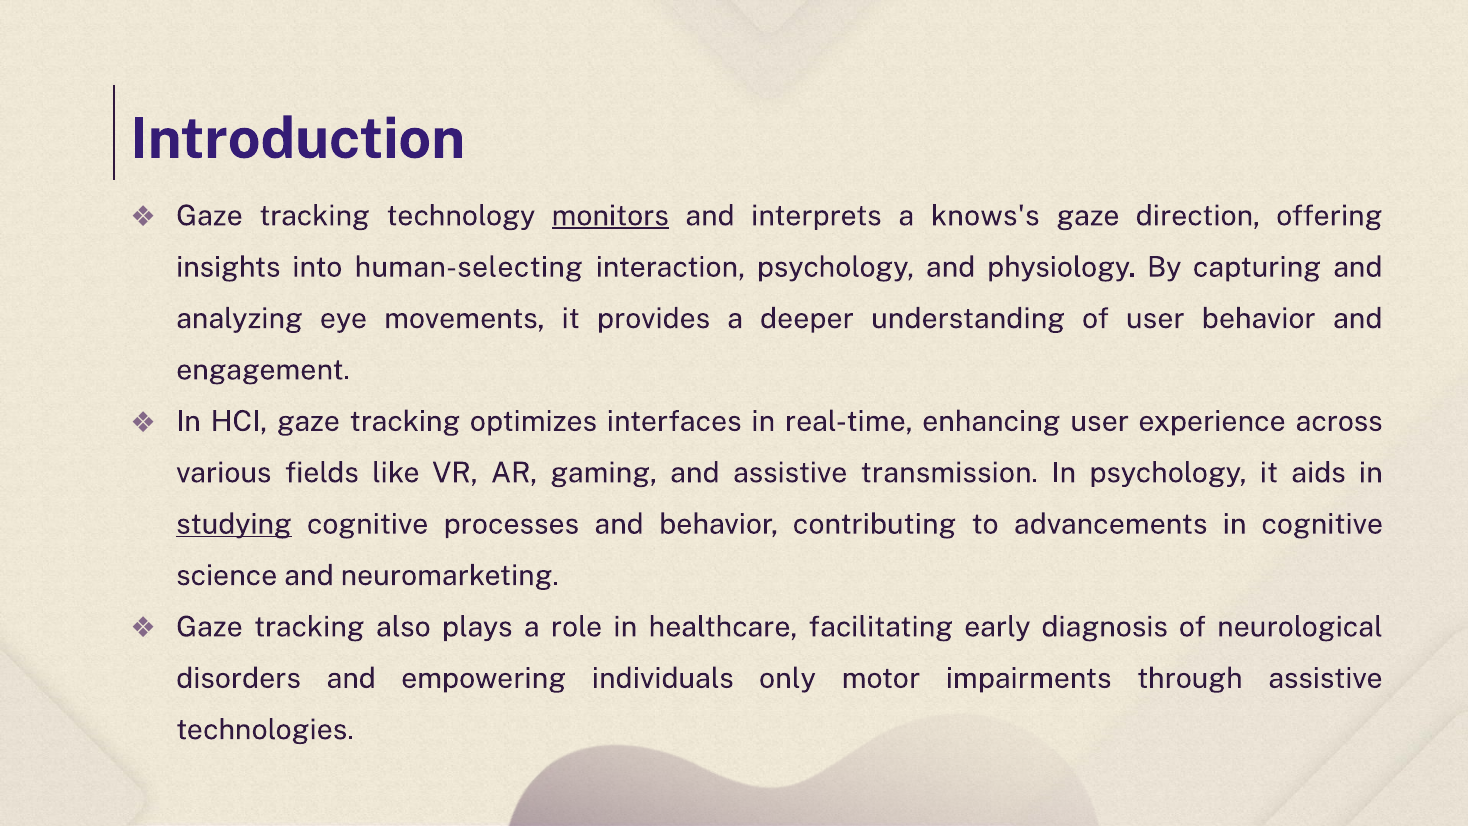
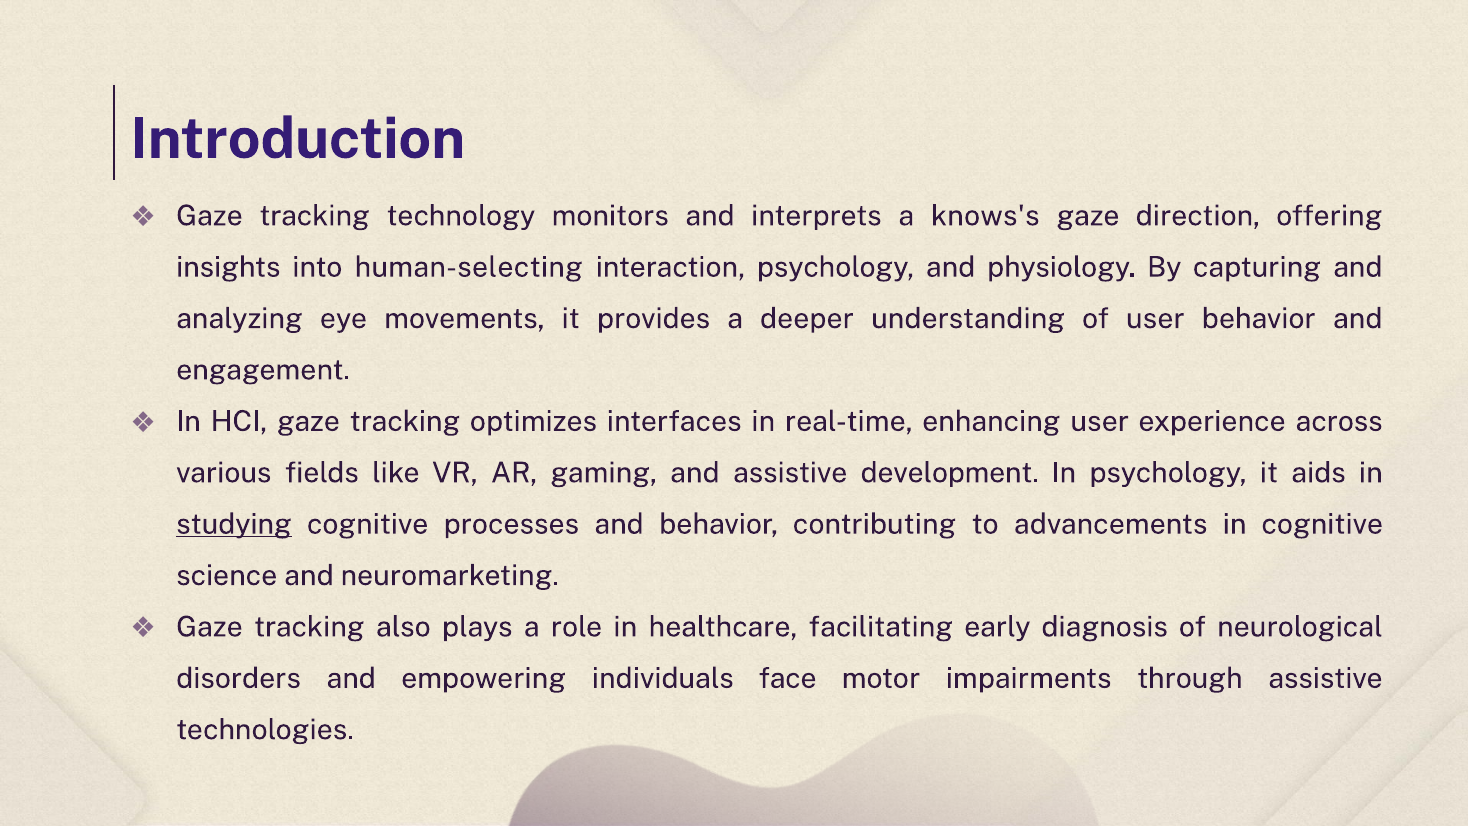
monitors underline: present -> none (610, 216)
transmission: transmission -> development (950, 473)
only: only -> face (788, 678)
